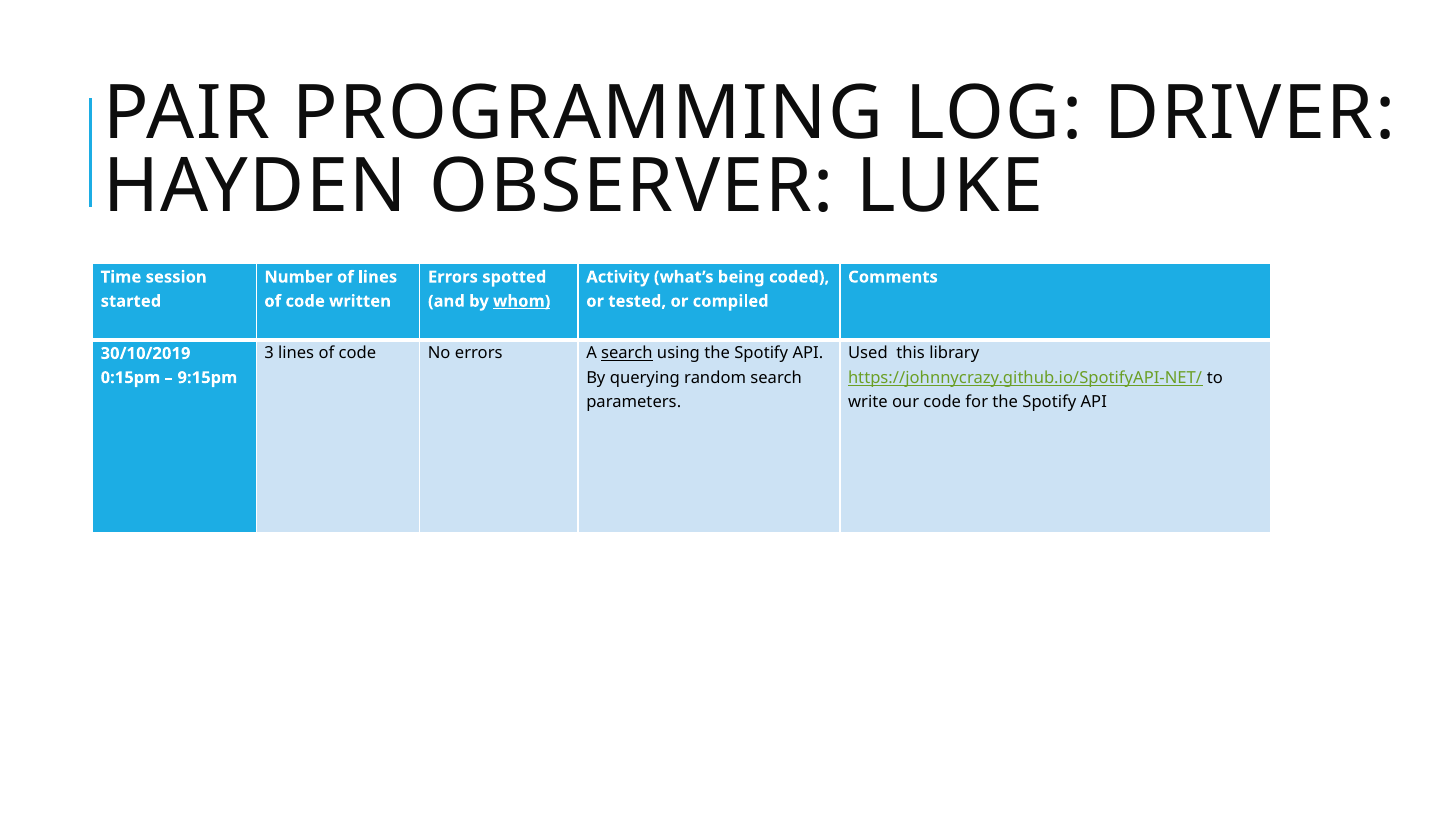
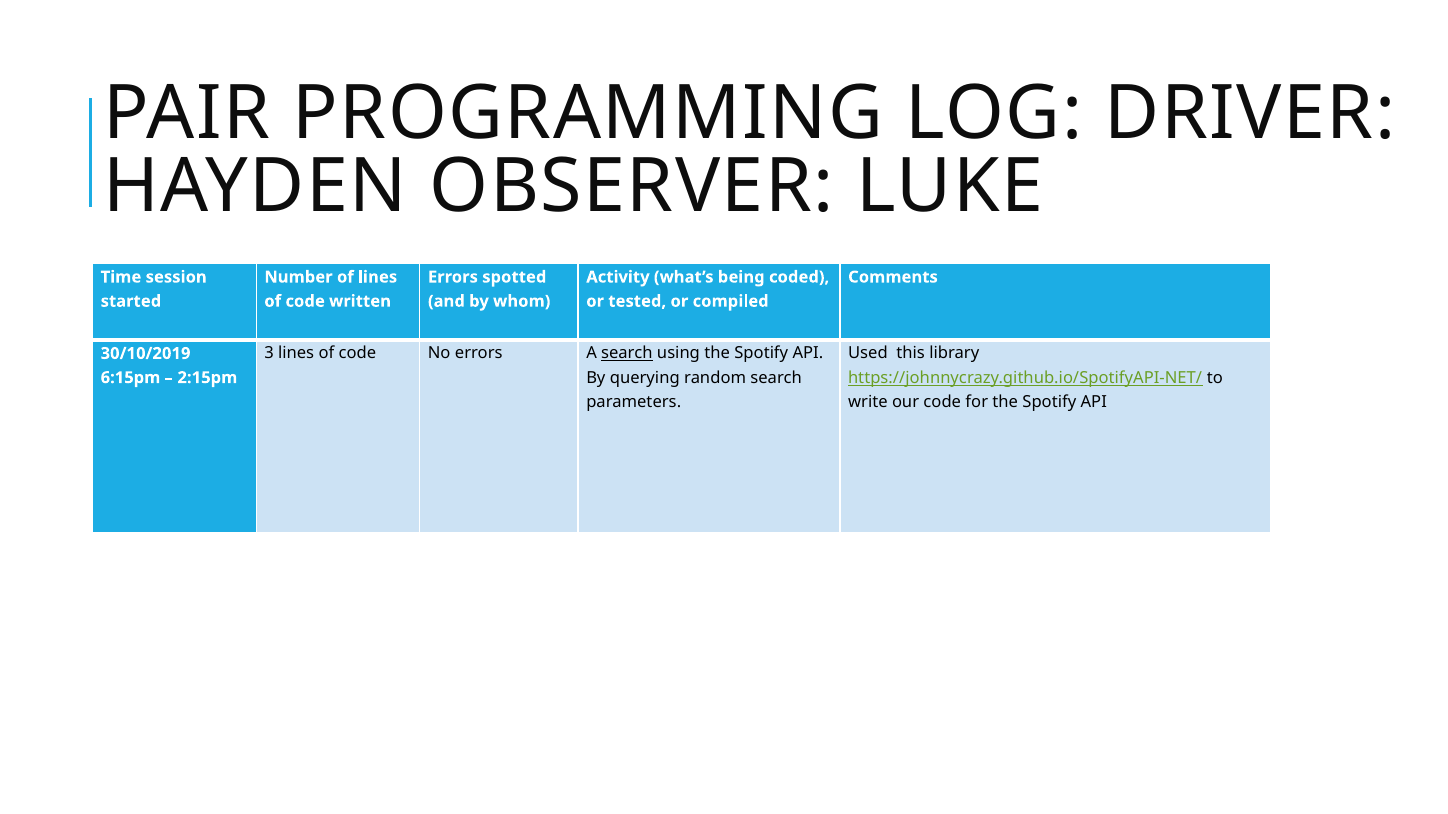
whom underline: present -> none (522, 301)
0:15pm: 0:15pm -> 6:15pm (131, 378)
9:15pm: 9:15pm -> 2:15pm (207, 378)
